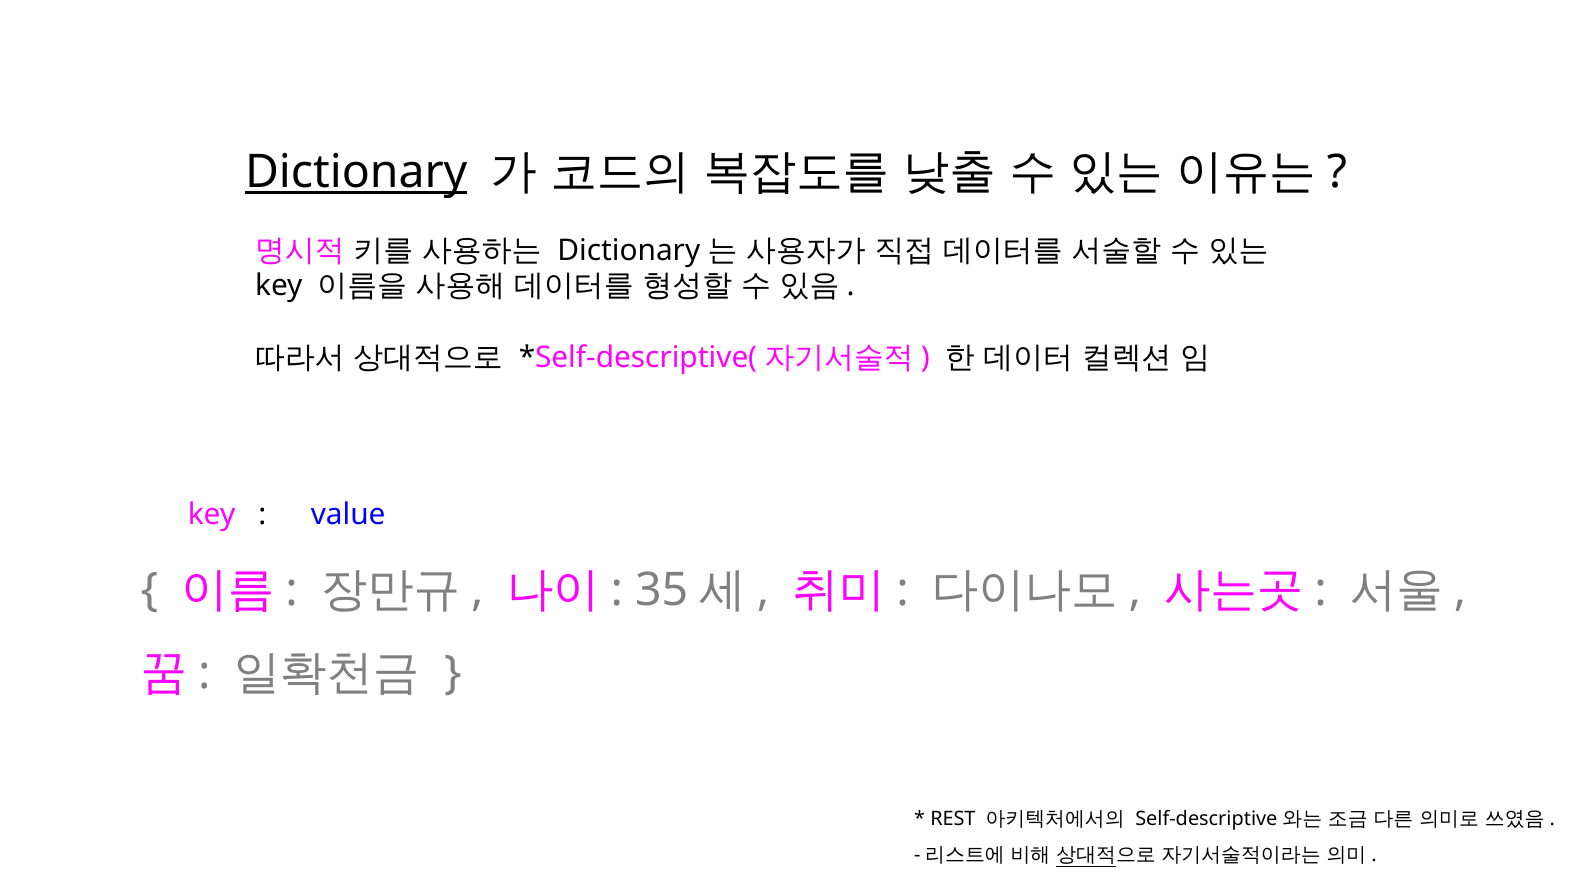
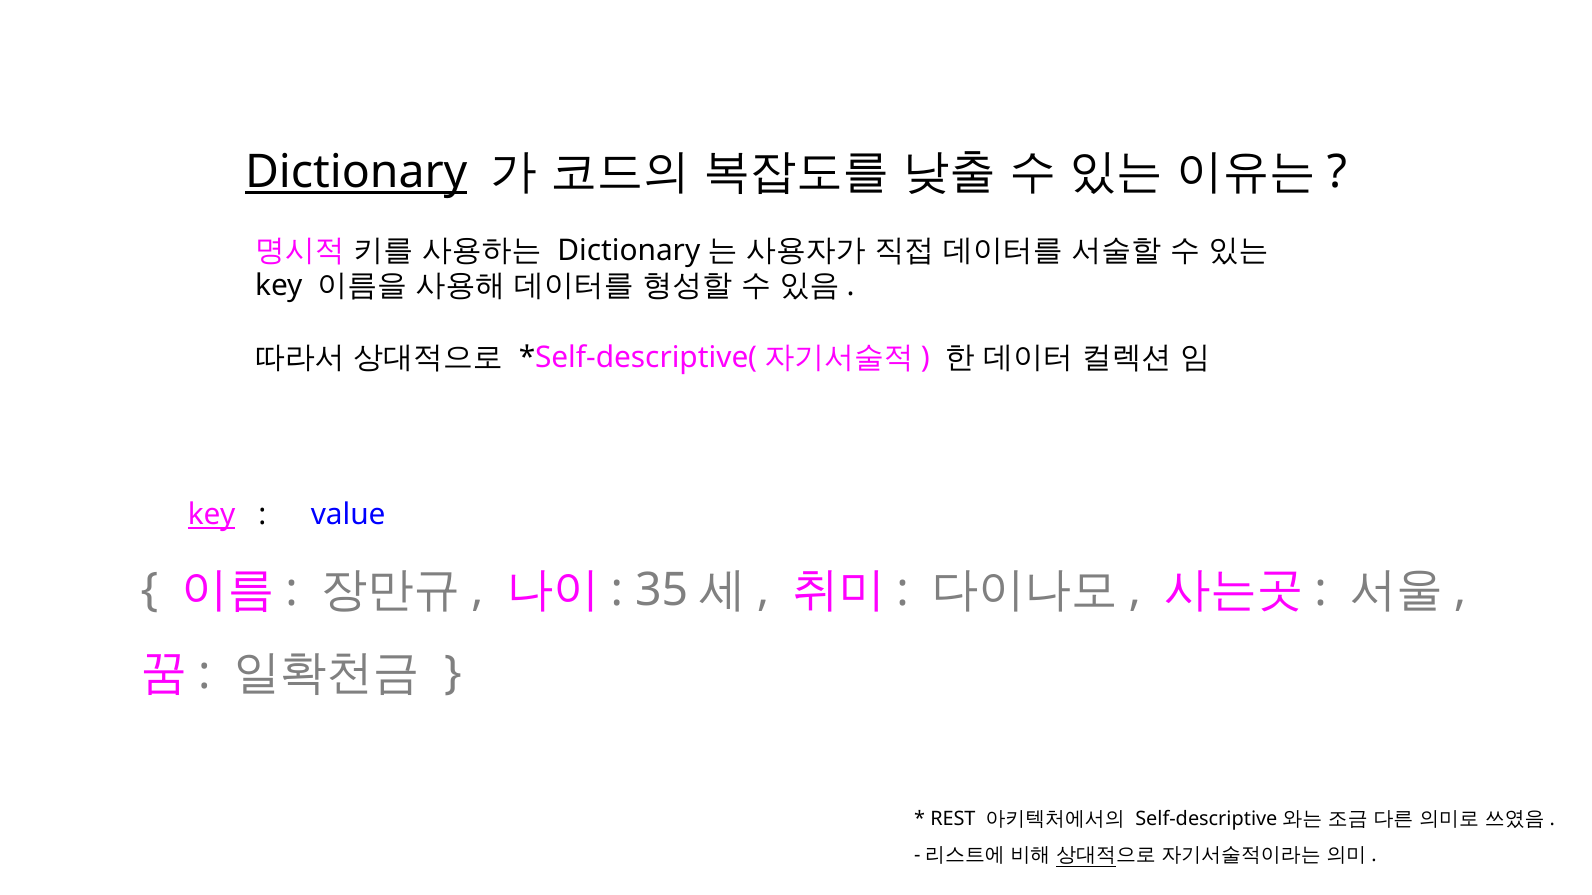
key underline: none -> present (212, 515)
